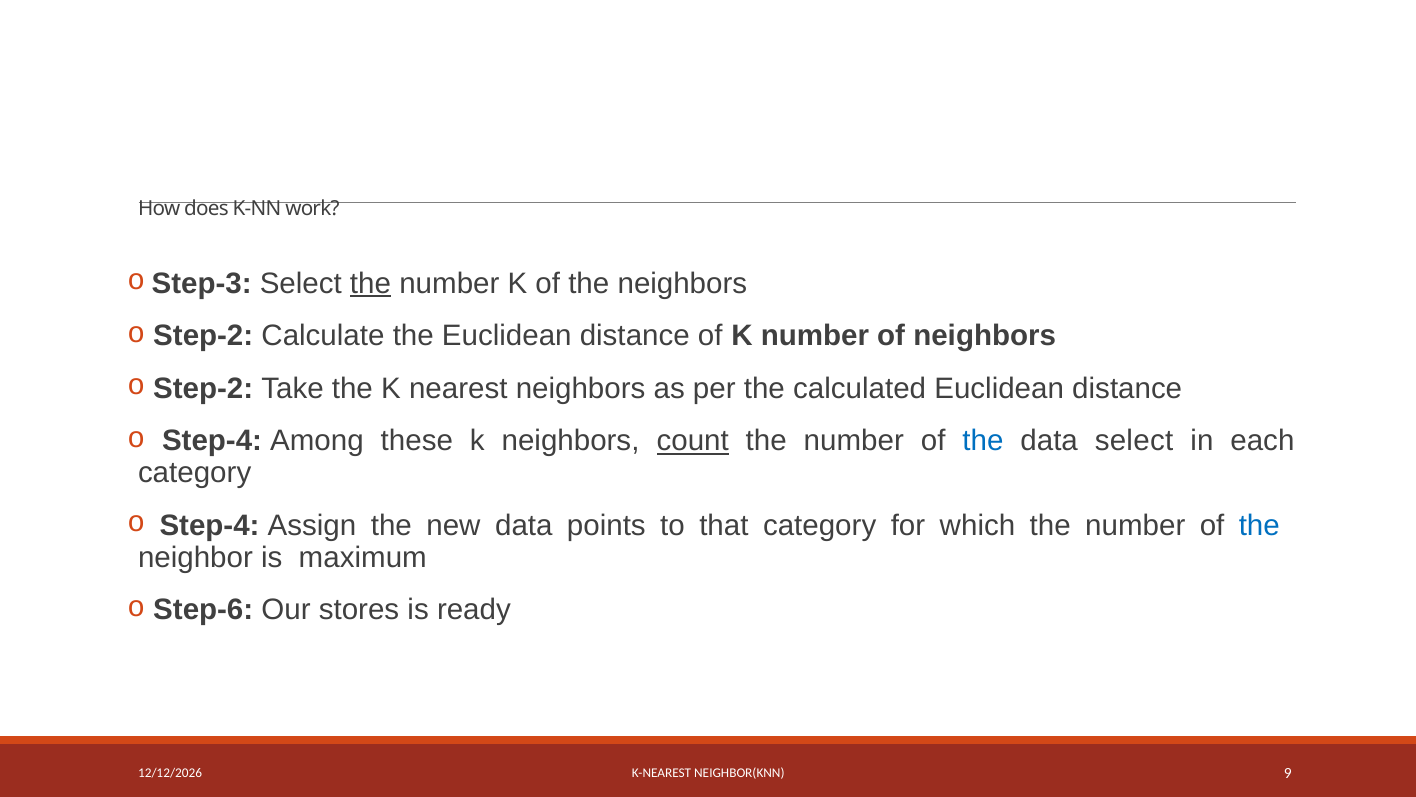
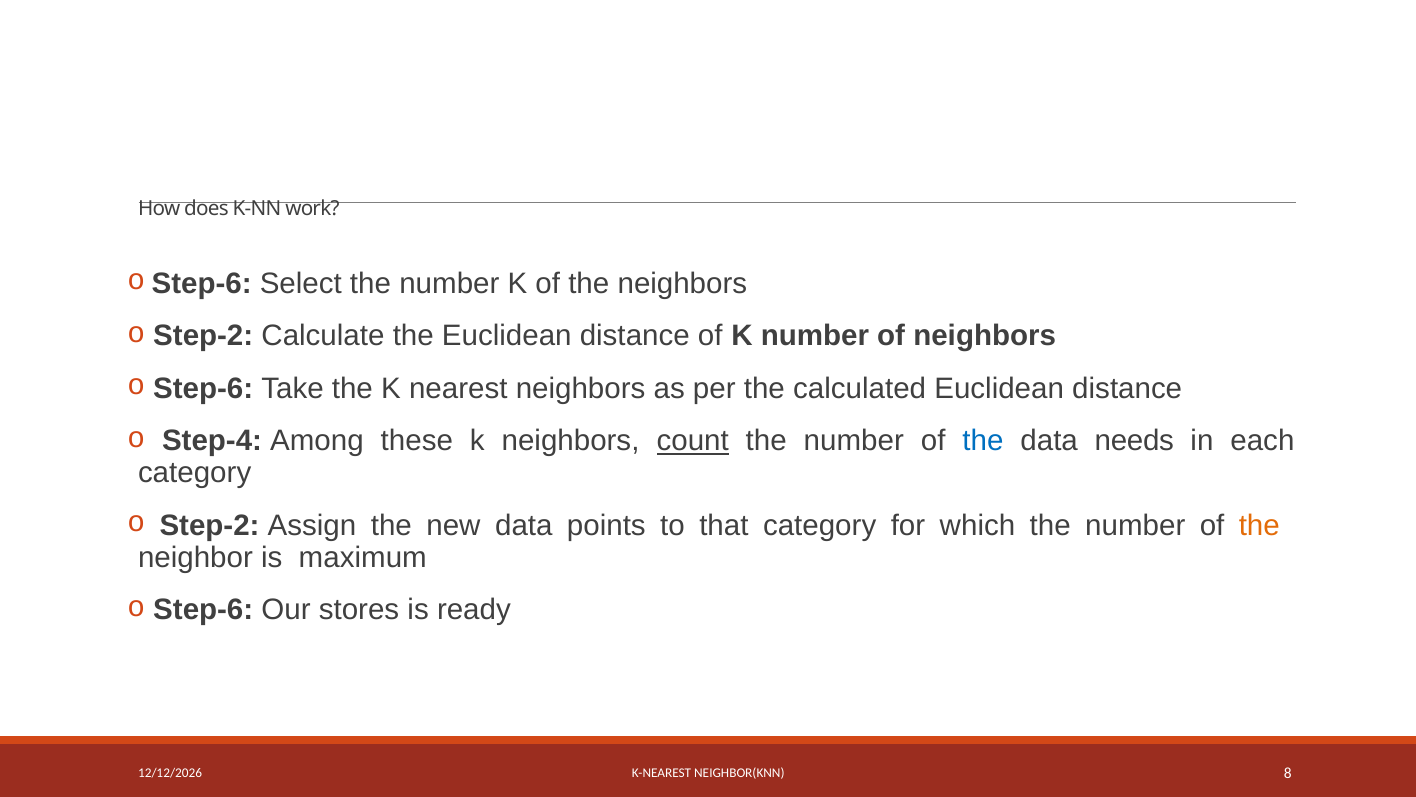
Step-3: Step-3 -> Step-6 (202, 283)
the underline: present -> none (371, 283)
Step-2: Step-2 -> Step-6 (203, 388)
data select: select -> needs (1134, 441)
Step-4: Step-4 -> Step-2 (210, 525)
the colour: blue -> orange (1259, 525)
9: 9 -> 8 (1288, 772)
